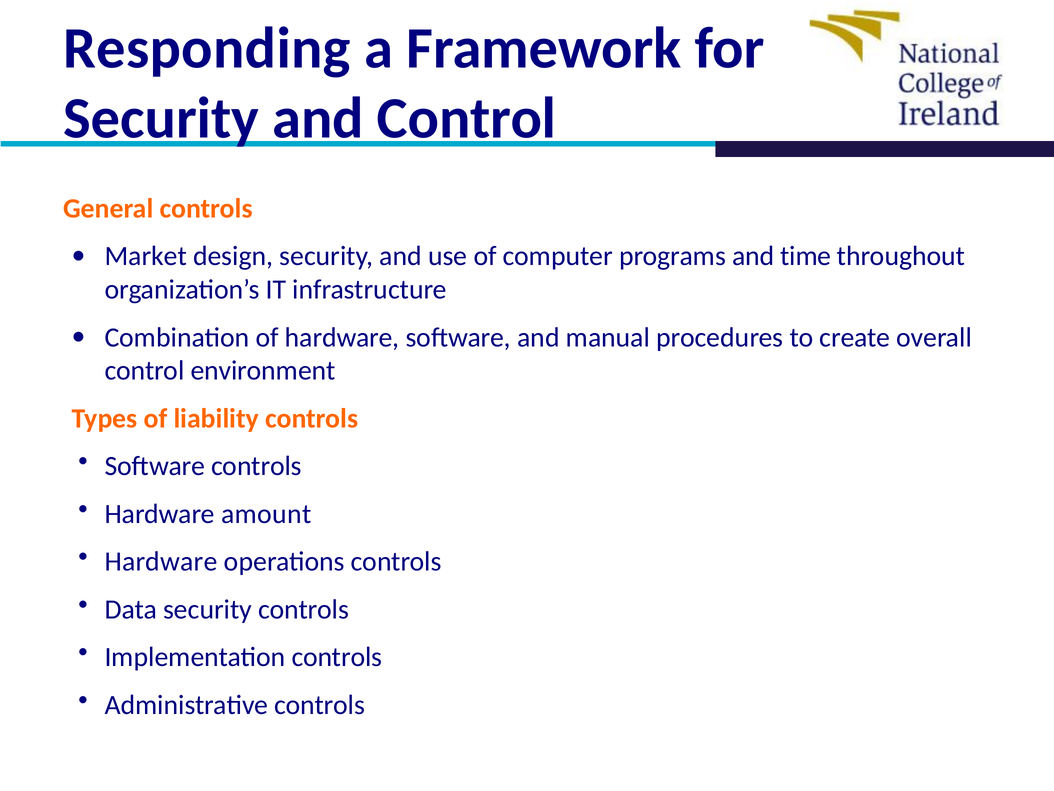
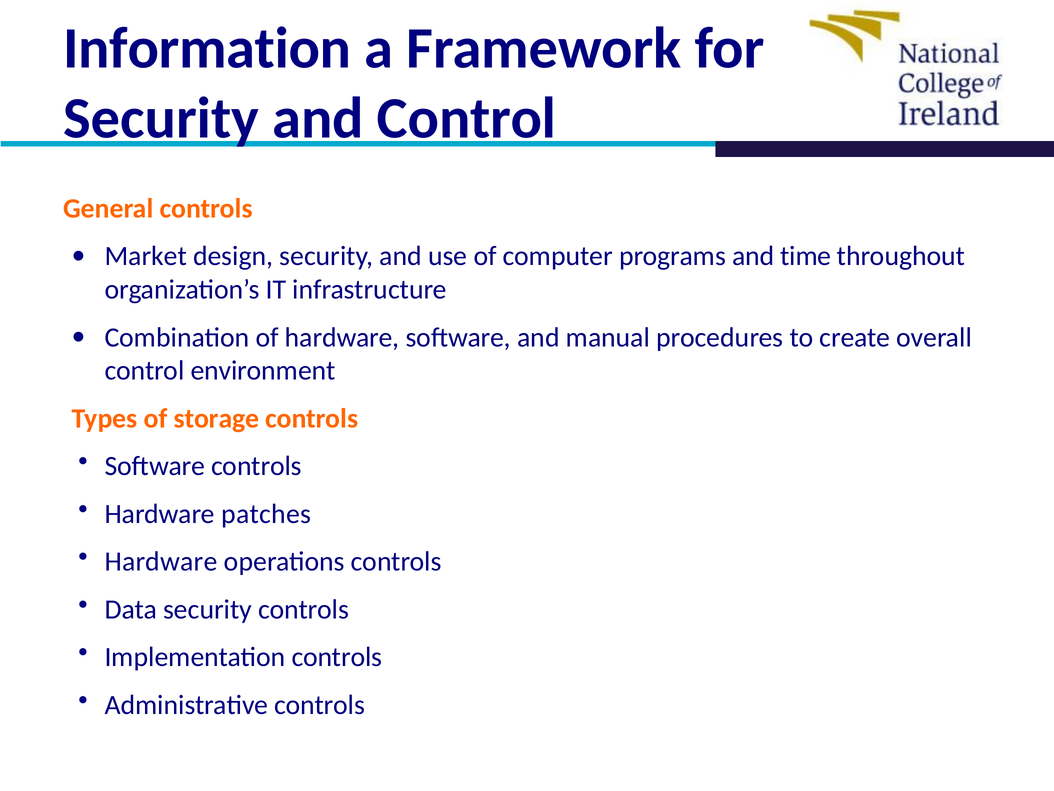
Responding: Responding -> Information (207, 48)
liability: liability -> storage (216, 418)
amount: amount -> patches (266, 514)
